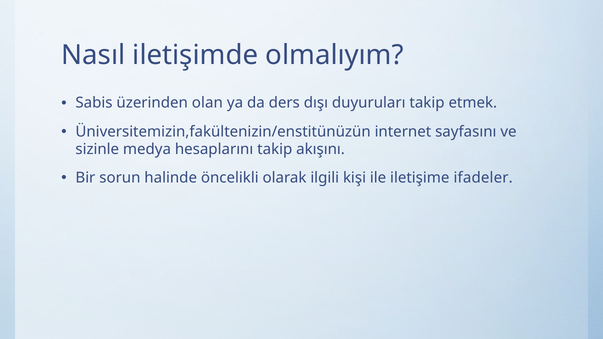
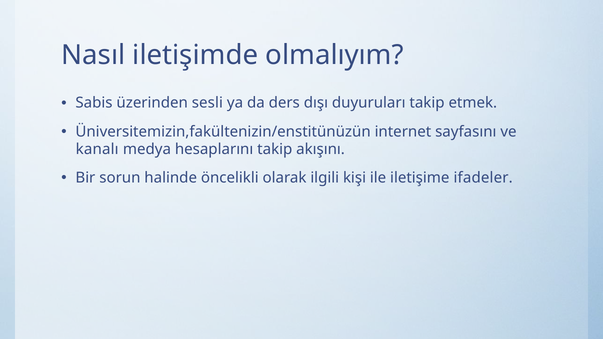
olan: olan -> sesli (207, 103)
sizinle: sizinle -> kanalı (97, 149)
